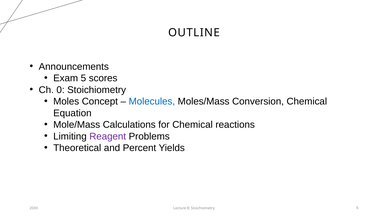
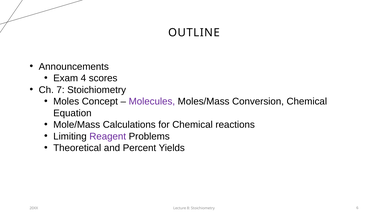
5: 5 -> 4 (83, 78)
0: 0 -> 7 (61, 90)
Molecules colour: blue -> purple (152, 102)
